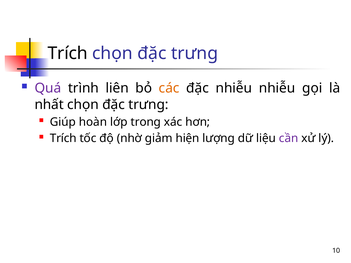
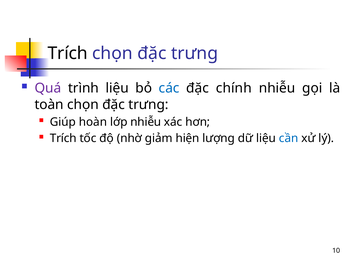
trình liên: liên -> liệu (117, 88)
các colour: orange -> blue (169, 88)
đặc nhiễu: nhiễu -> chính (234, 88)
nhất: nhất -> toàn (49, 105)
lớp trong: trong -> nhiễu (146, 122)
cần colour: purple -> blue (289, 138)
